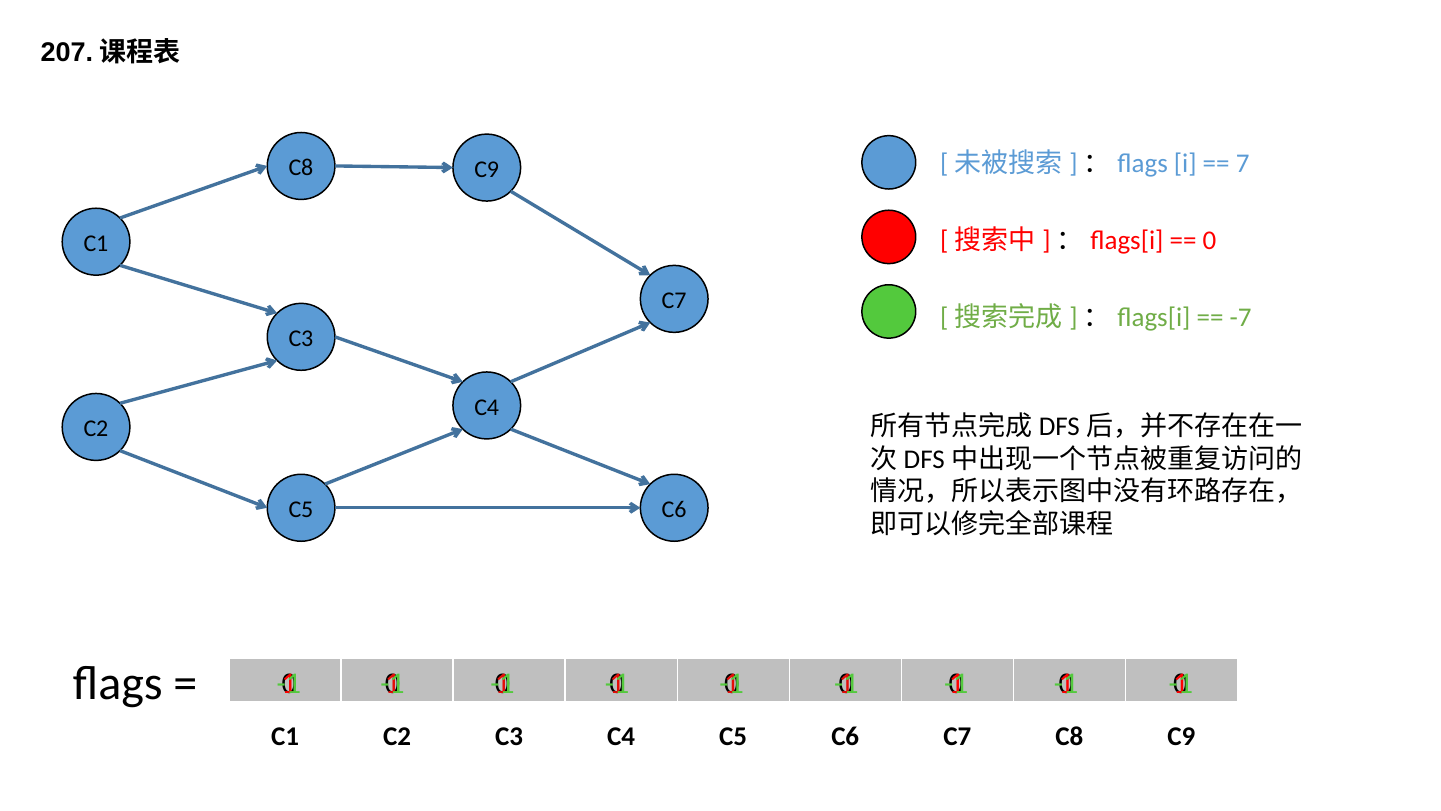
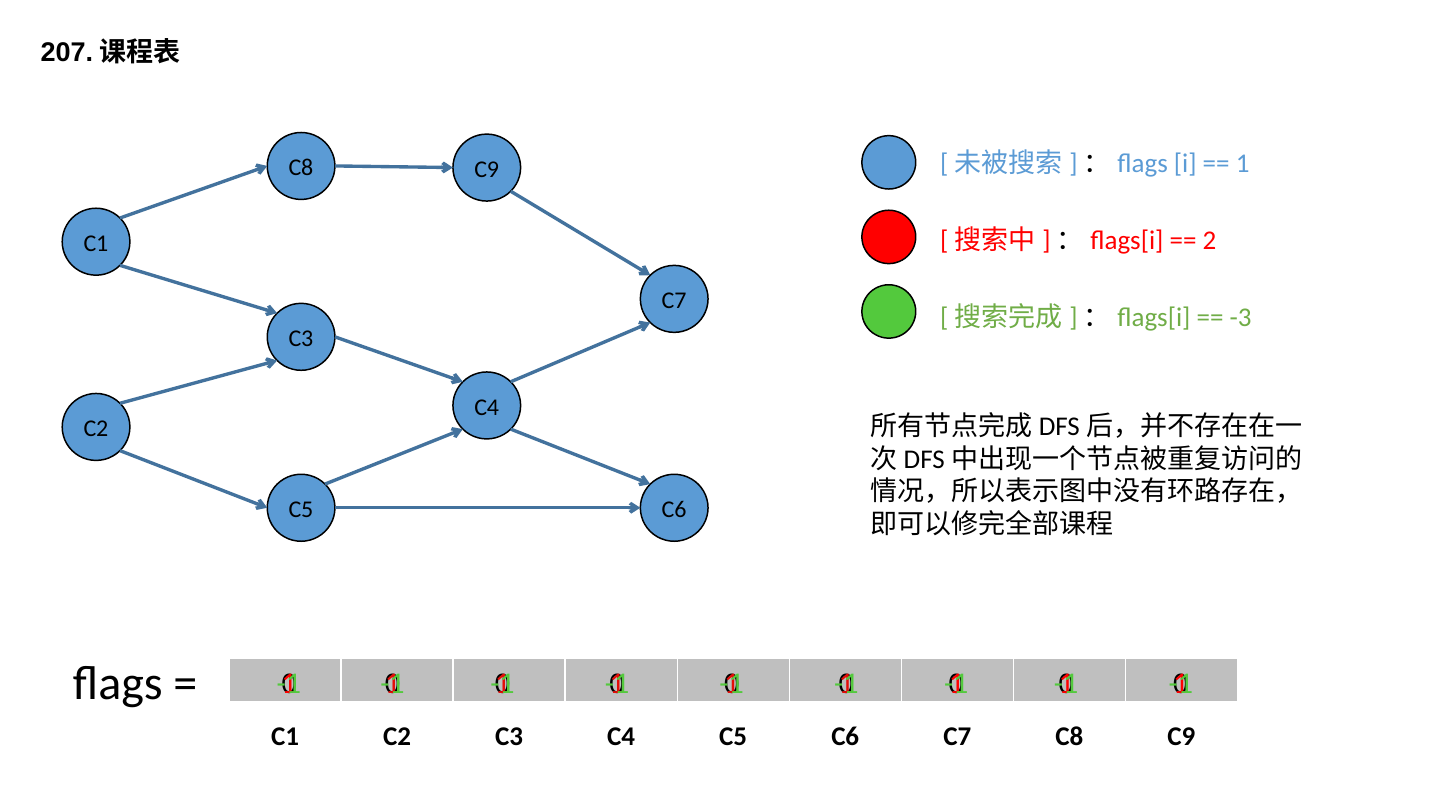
7: 7 -> 1 (1243, 163)
0: 0 -> 2 (1209, 240)
-7: -7 -> -3 (1241, 317)
